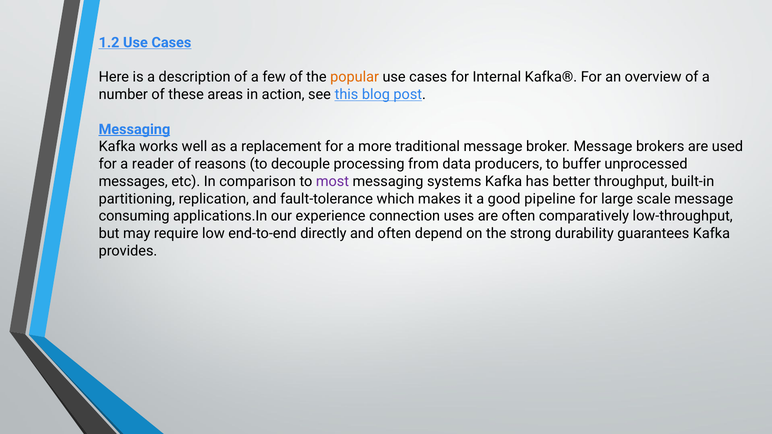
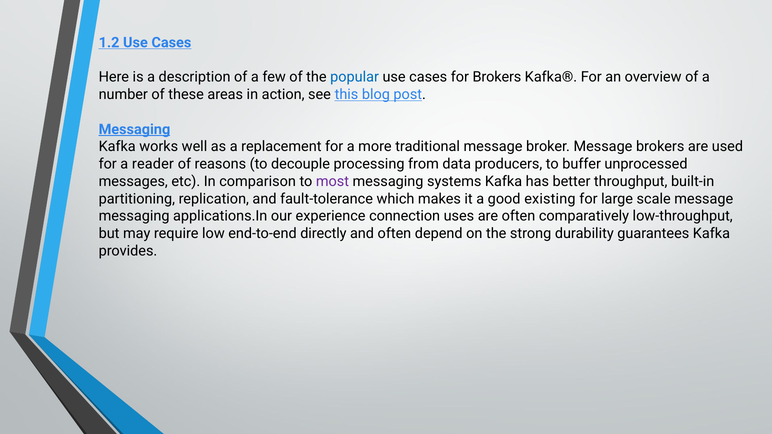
popular colour: orange -> blue (355, 77)
for Internal: Internal -> Brokers (497, 77)
pipeline: pipeline -> existing (550, 199)
consuming: consuming -> messaging (134, 216)
